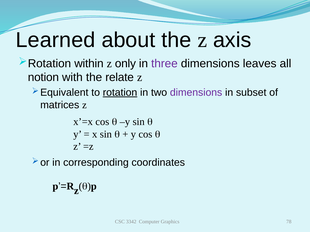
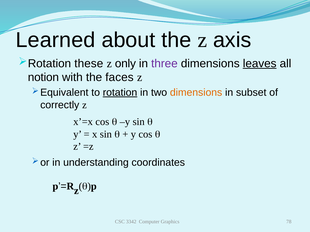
within: within -> these (89, 64)
leaves underline: none -> present (260, 64)
relate: relate -> faces (119, 78)
dimensions colour: purple -> orange (196, 93)
matrices: matrices -> correctly (60, 105)
corresponding: corresponding -> understanding (96, 163)
